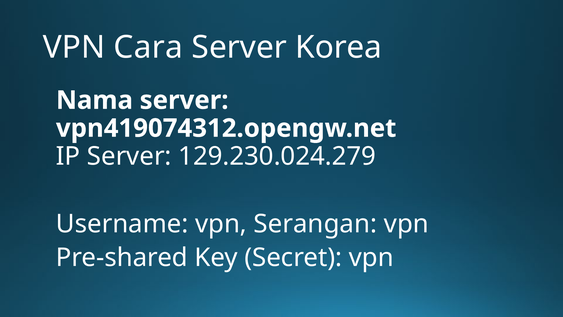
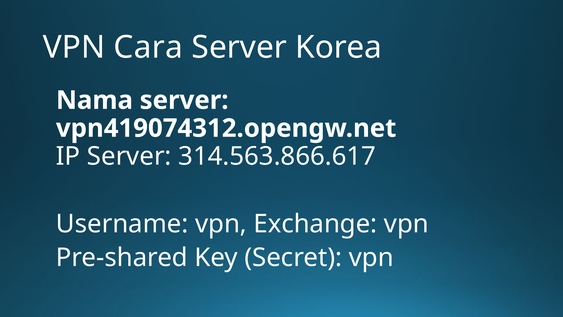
129.230.024.279: 129.230.024.279 -> 314.563.866.617 (277, 156)
Serangan: Serangan -> Exchange (315, 224)
